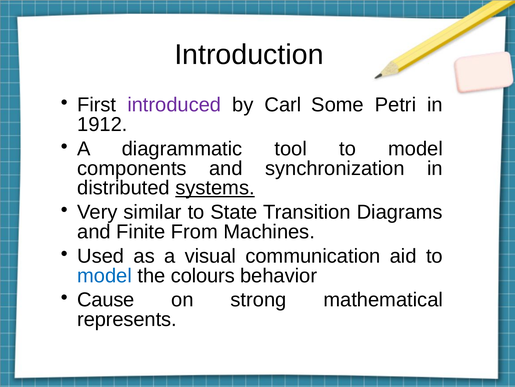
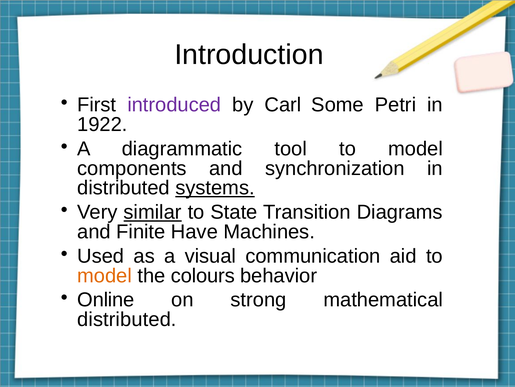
1912: 1912 -> 1922 (102, 124)
similar underline: none -> present (153, 212)
From: From -> Have (194, 232)
model colour: blue -> orange (105, 275)
Cause: Cause -> Online (106, 300)
represents: represents -> distributed (127, 319)
